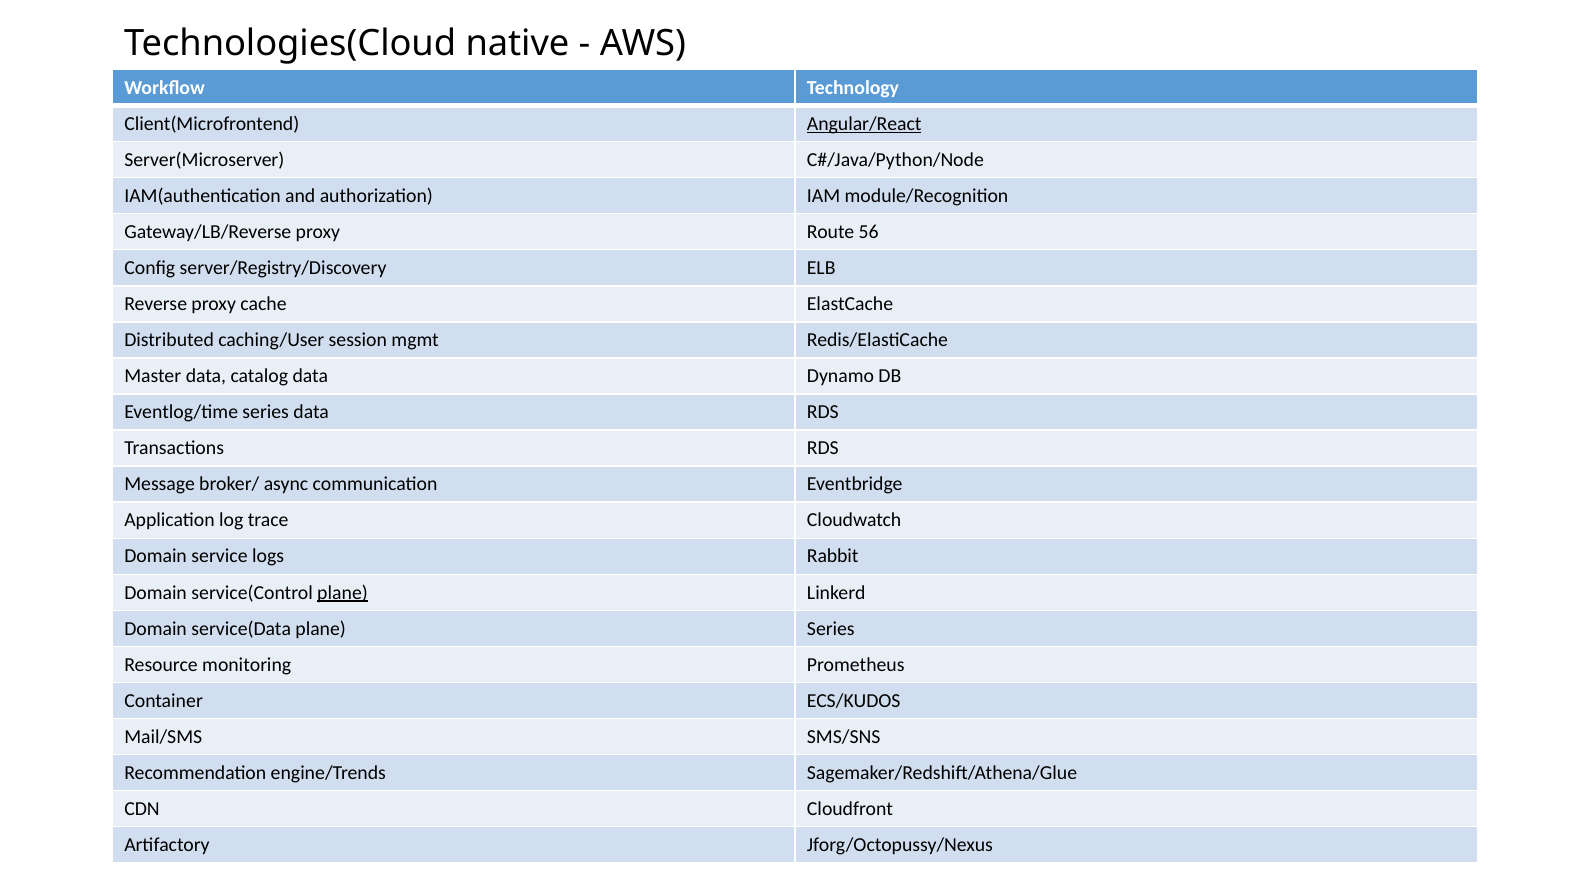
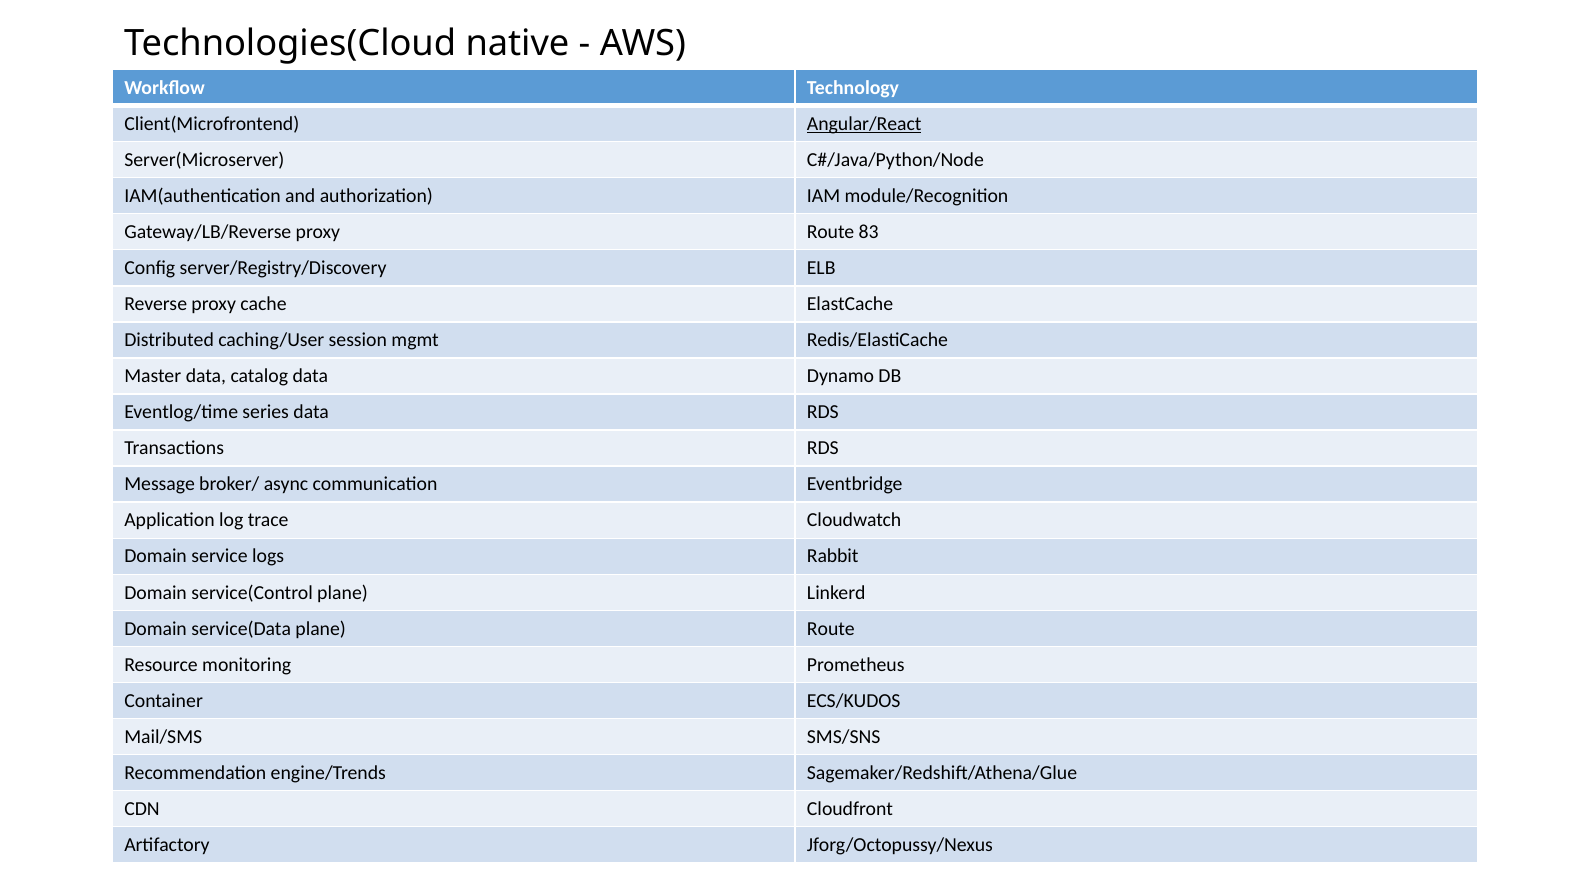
56: 56 -> 83 (869, 232)
plane underline: present -> none (343, 592)
plane Series: Series -> Route (831, 628)
